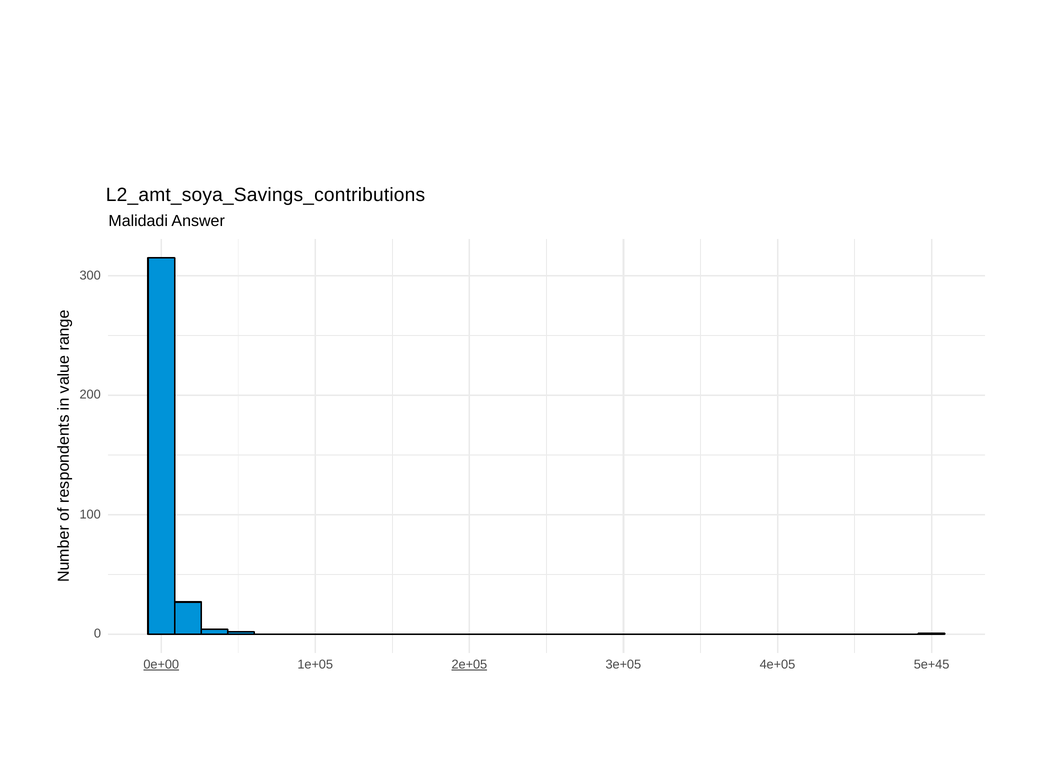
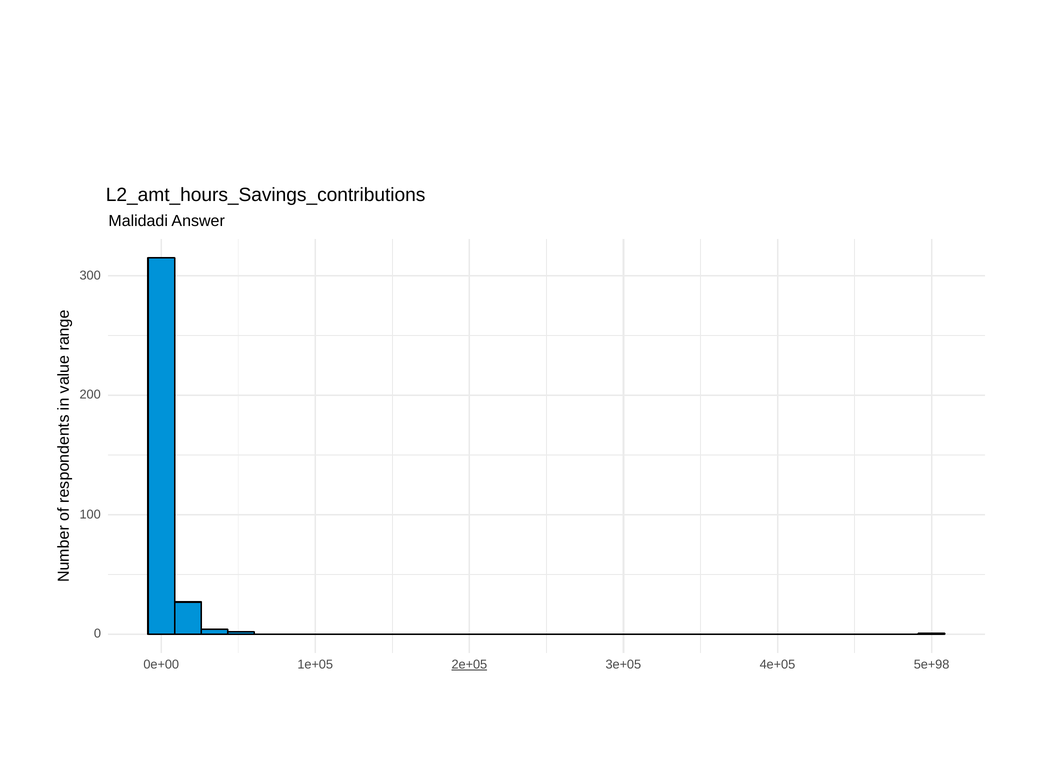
L2_amt_soya_Savings_contributions: L2_amt_soya_Savings_contributions -> L2_amt_hours_Savings_contributions (266, 195)
0e+00 underline: present -> none (161, 664)
5e+45: 5e+45 -> 5e+98 (932, 664)
